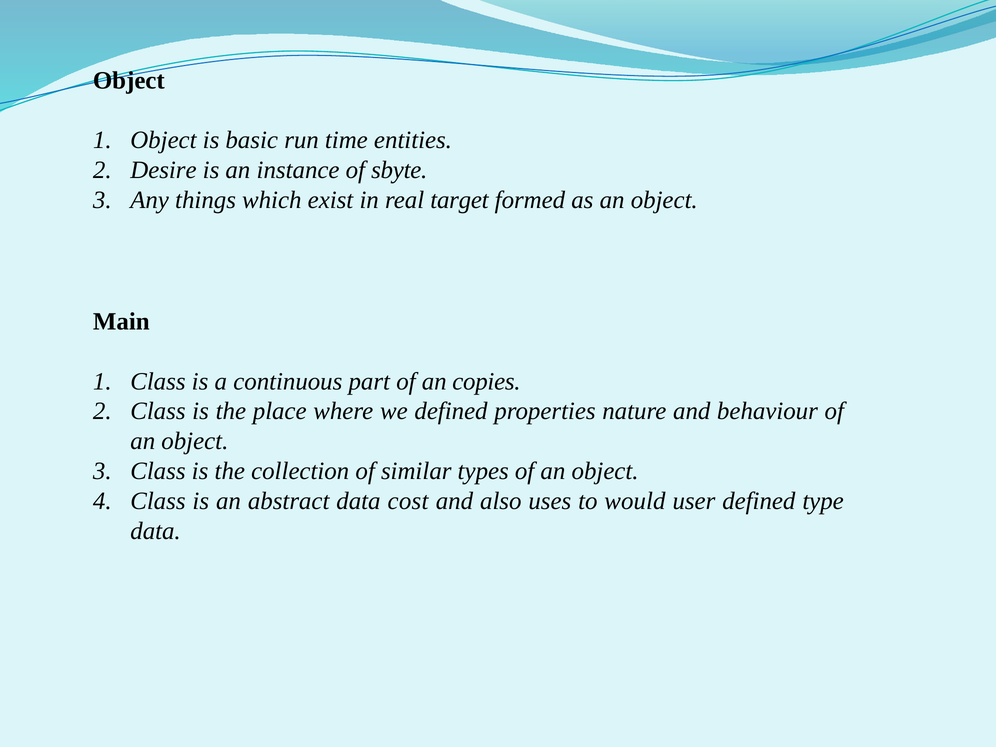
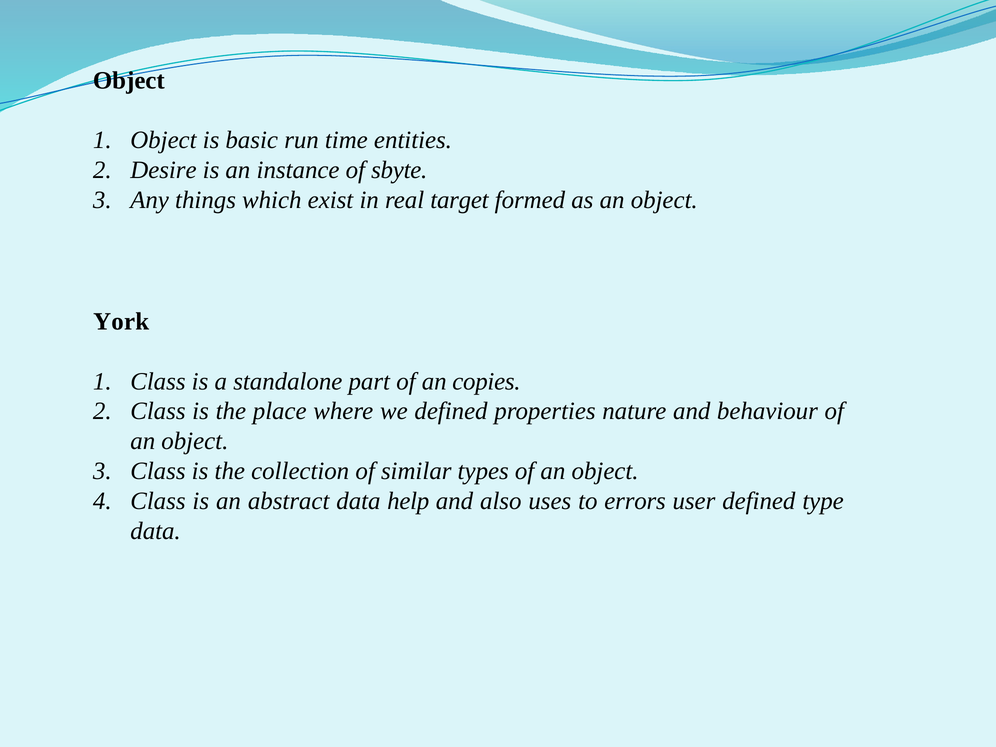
Main: Main -> York (121, 322)
continuous: continuous -> standalone (288, 381)
cost: cost -> help (408, 501)
would: would -> errors (635, 501)
